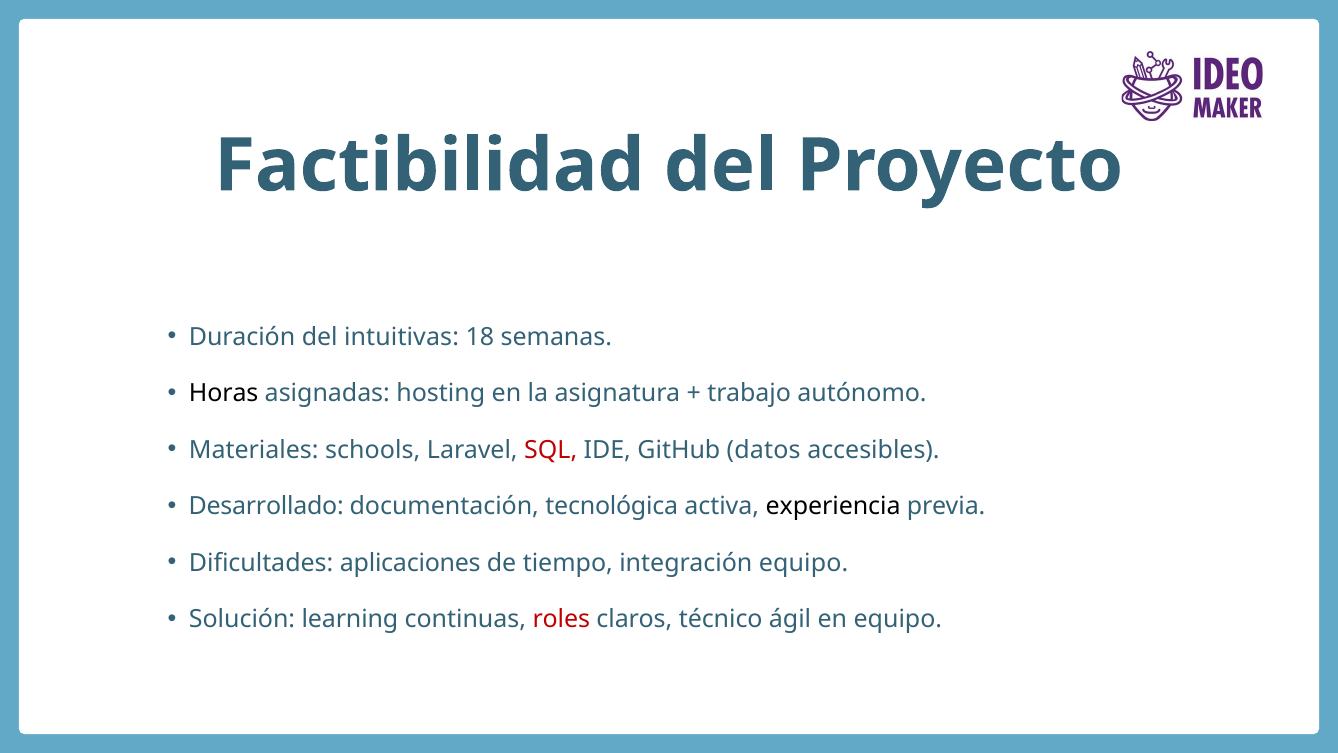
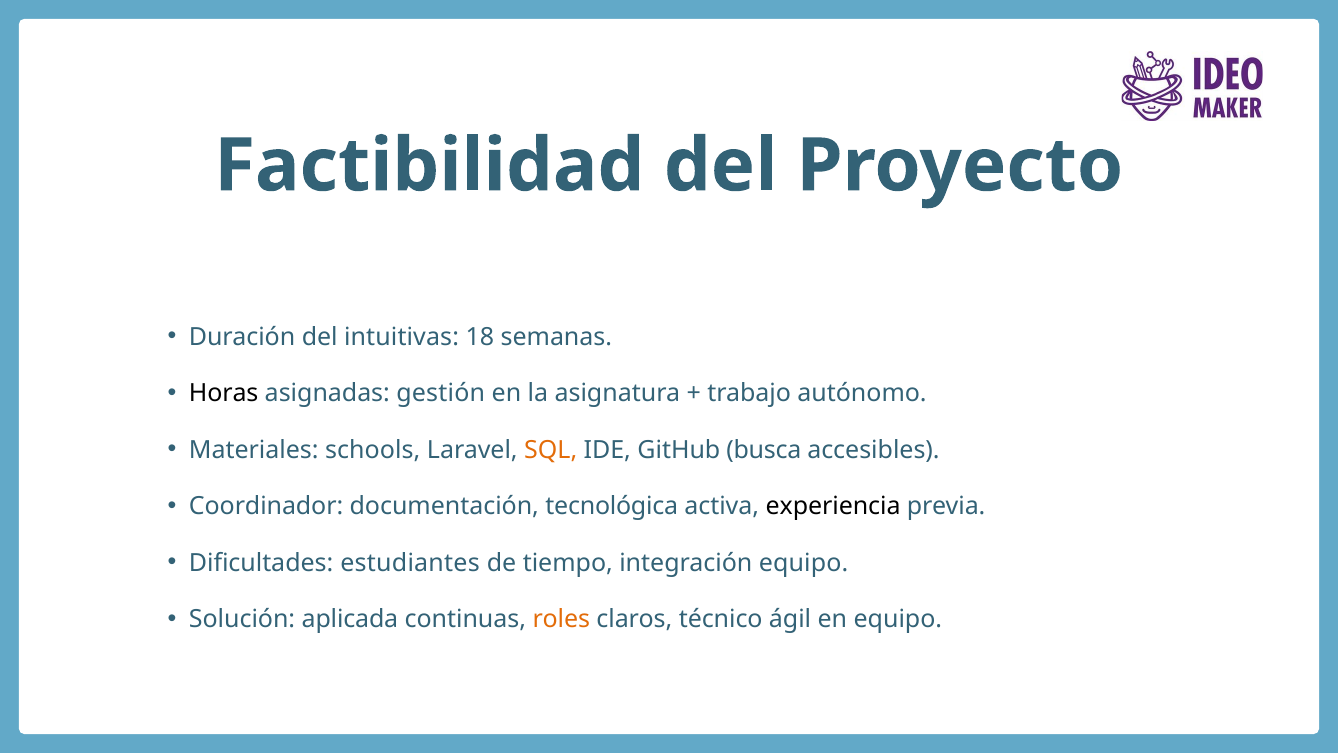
hosting: hosting -> gestión (441, 393)
SQL colour: red -> orange (551, 450)
datos: datos -> busca (764, 450)
Desarrollado: Desarrollado -> Coordinador (266, 506)
aplicaciones: aplicaciones -> estudiantes (410, 563)
learning: learning -> aplicada (350, 619)
roles colour: red -> orange (561, 619)
